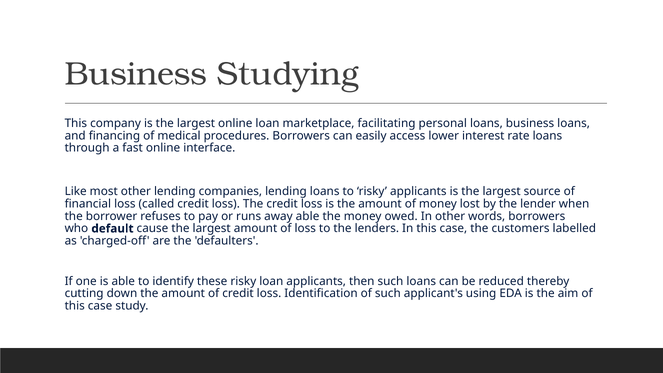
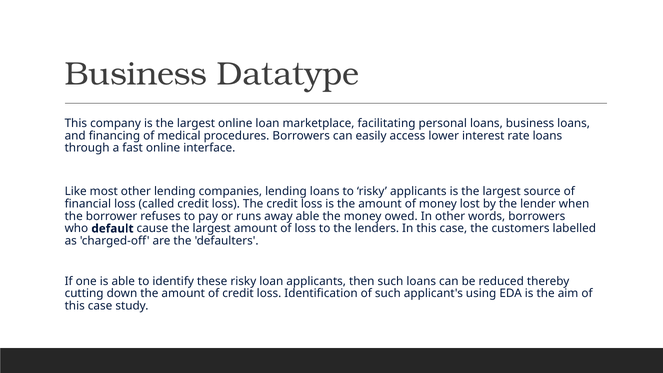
Studying: Studying -> Datatype (288, 74)
